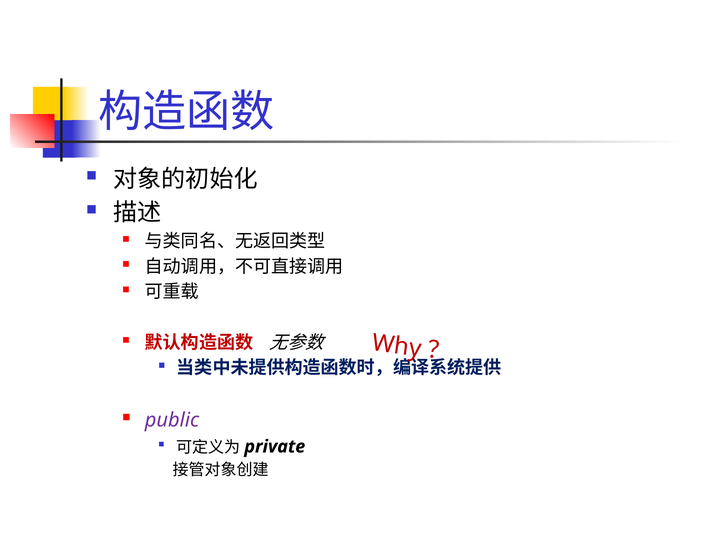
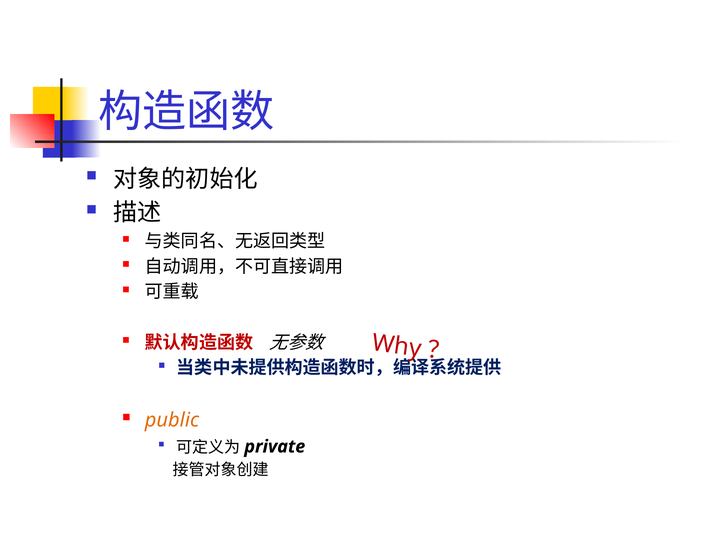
public colour: purple -> orange (172, 420)
